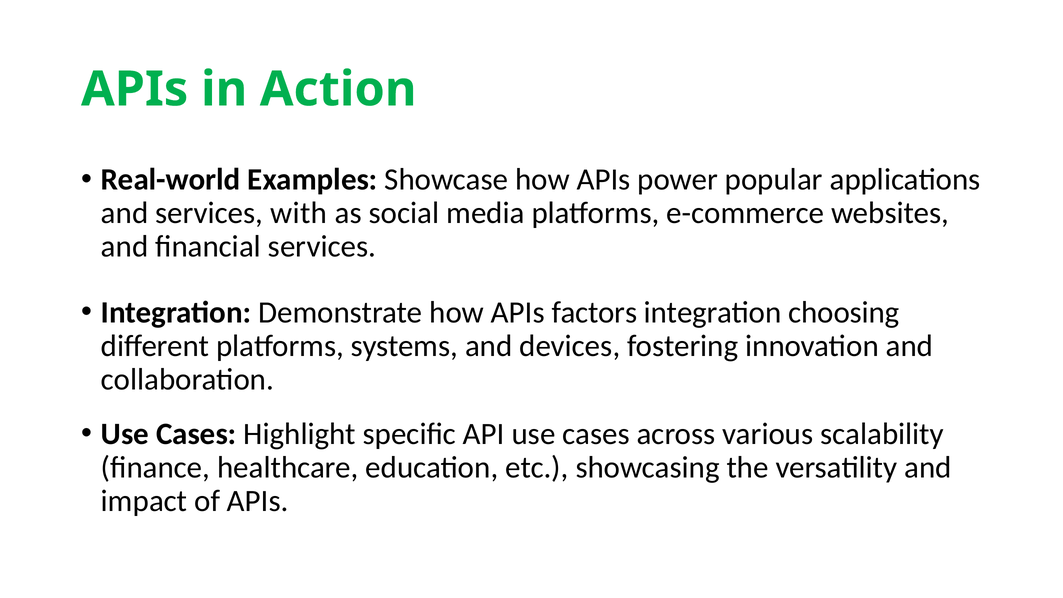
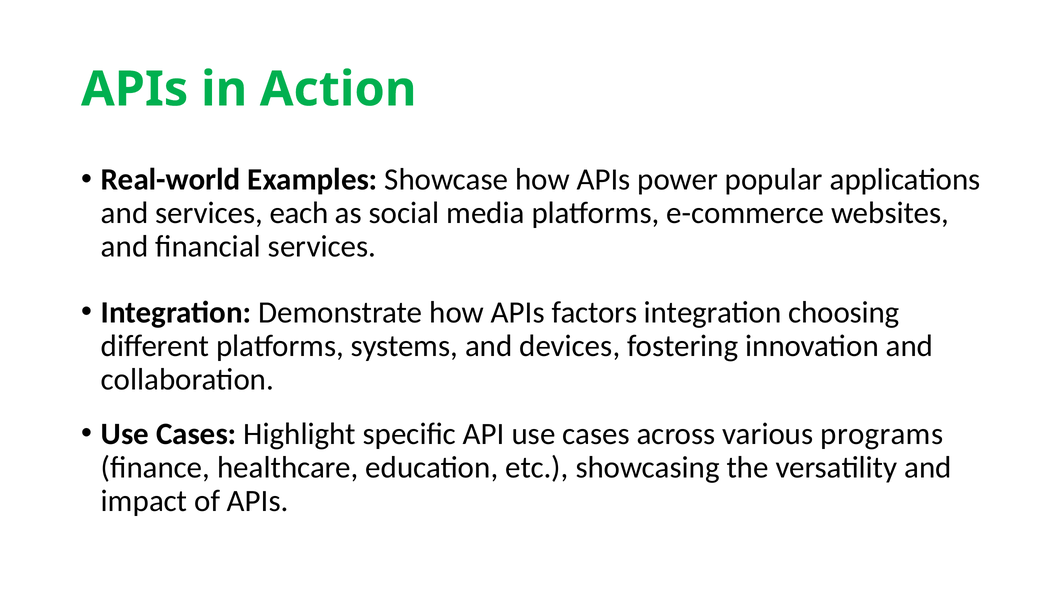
with: with -> each (299, 213)
scalability: scalability -> programs (882, 434)
